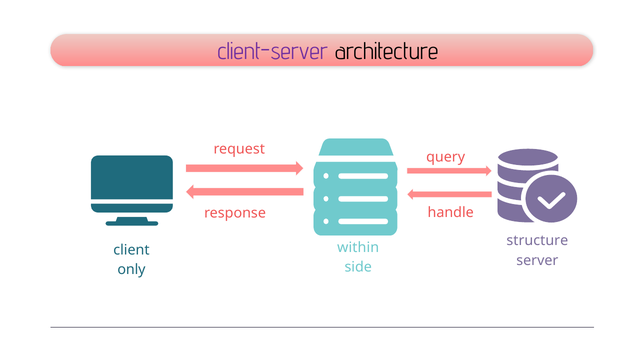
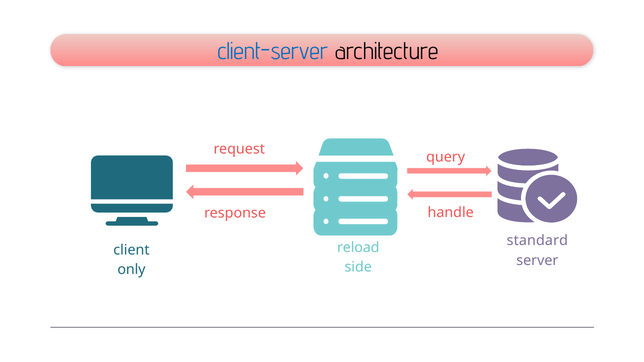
client-server colour: purple -> blue (273, 51)
structure: structure -> standard (537, 241)
within: within -> reload (358, 248)
